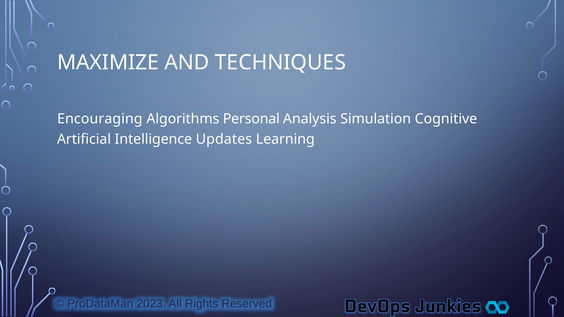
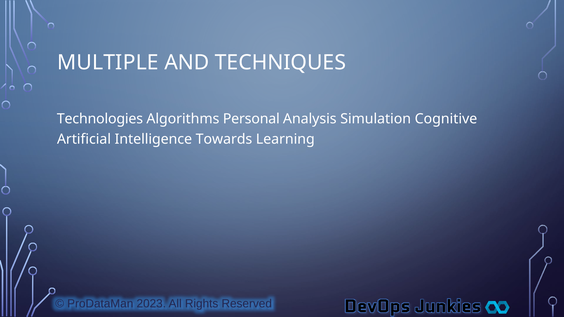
MAXIMIZE: MAXIMIZE -> MULTIPLE (108, 63)
Encouraging: Encouraging -> Technologies (100, 119)
Updates: Updates -> Towards (224, 139)
